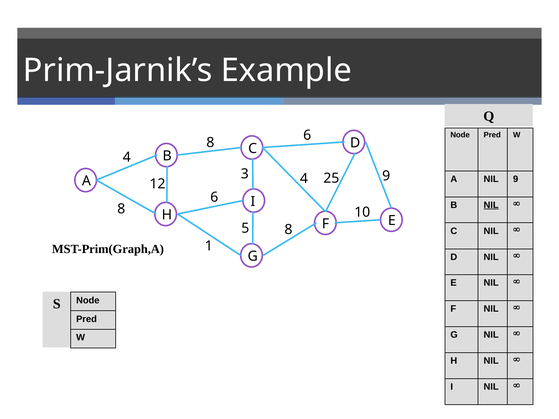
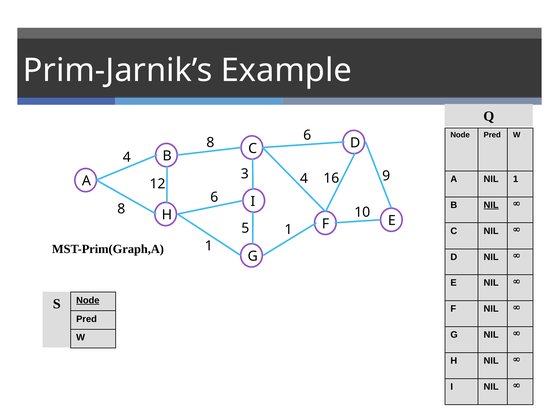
NIL 9: 9 -> 1 (516, 179)
25: 25 -> 16 (331, 178)
5 8: 8 -> 1 (288, 230)
Node underline: none -> present (88, 301)
